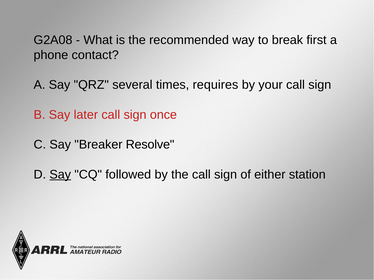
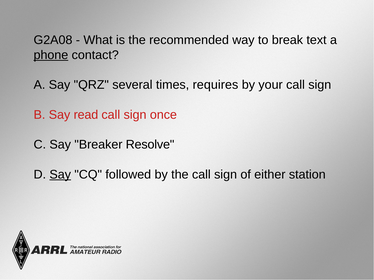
first: first -> text (317, 40)
phone underline: none -> present (51, 55)
later: later -> read (86, 115)
